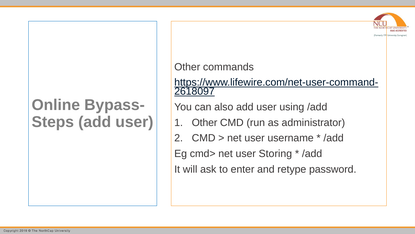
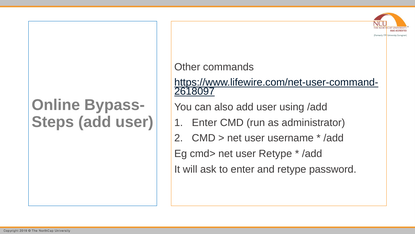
Other: Other -> Enter (204, 122)
user Storing: Storing -> Retype (275, 153)
